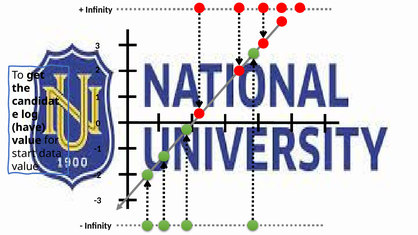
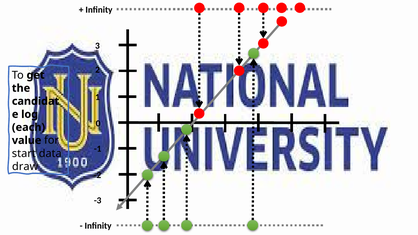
have: have -> each (29, 127)
value: value -> draw (25, 167)
